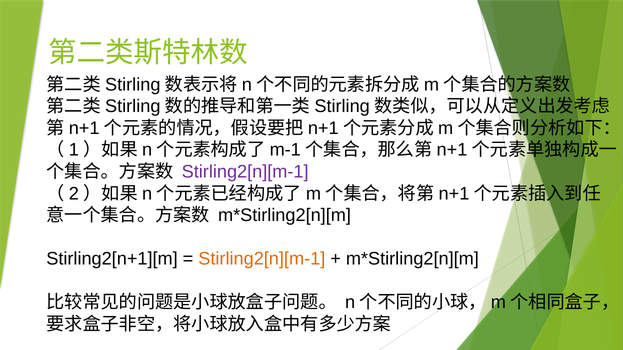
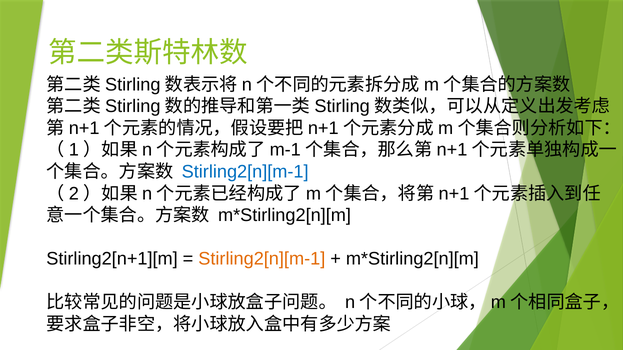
Stirling2[n][m-1 colour: purple -> blue (245, 172)
